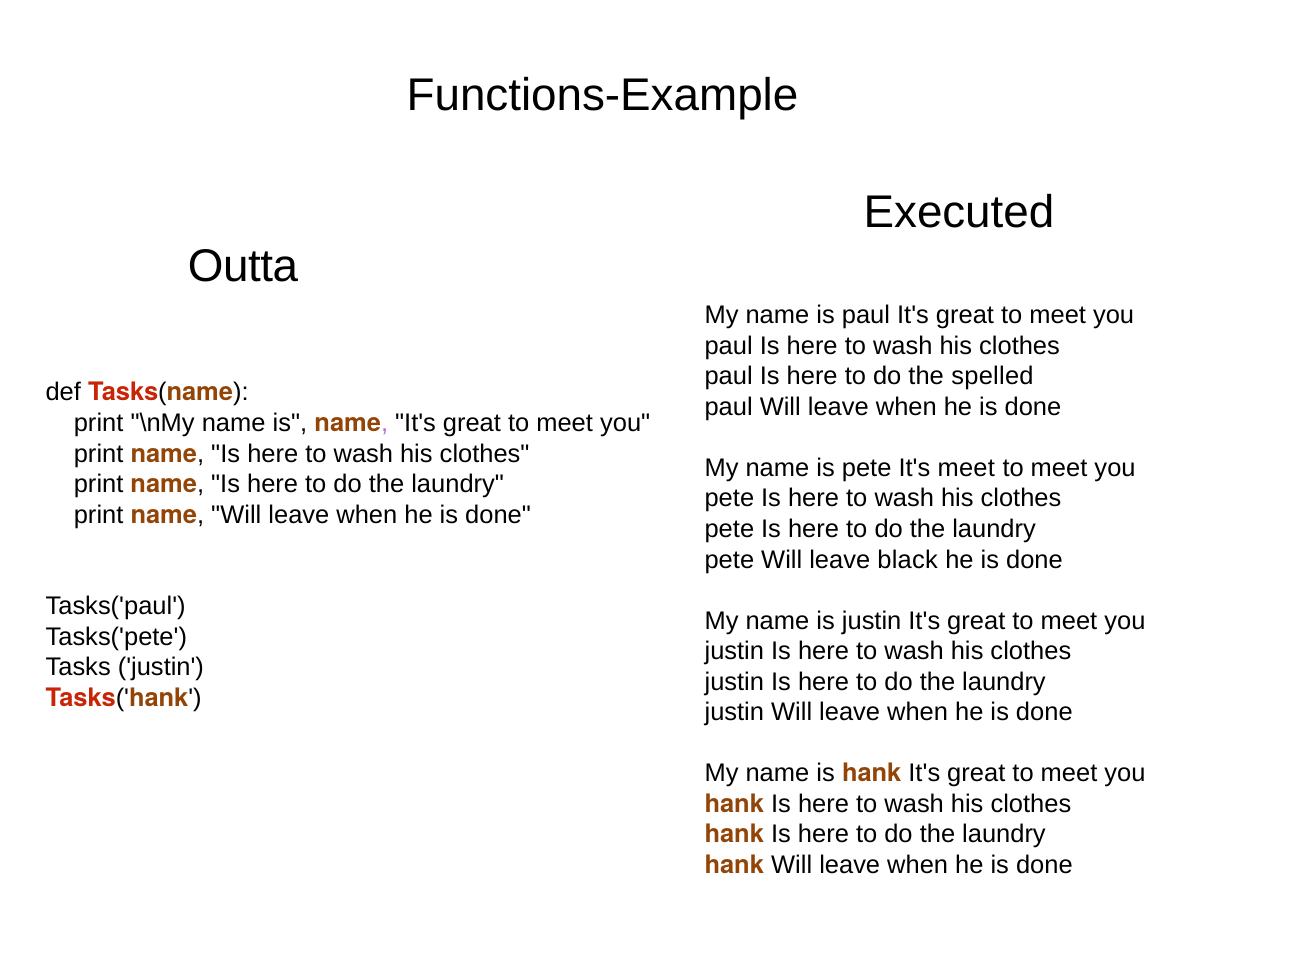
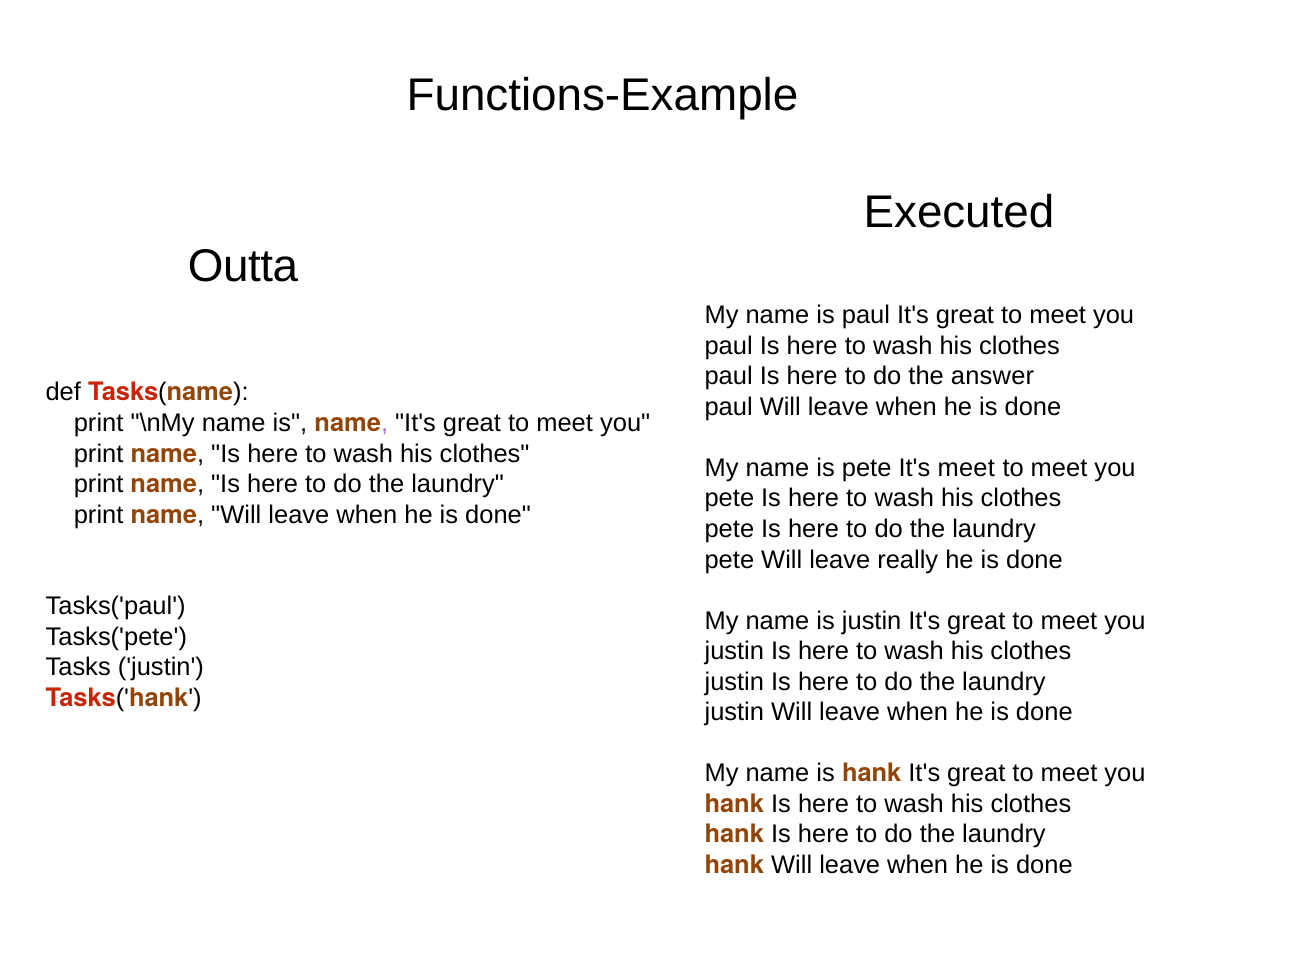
spelled: spelled -> answer (993, 377)
black: black -> really (908, 560)
